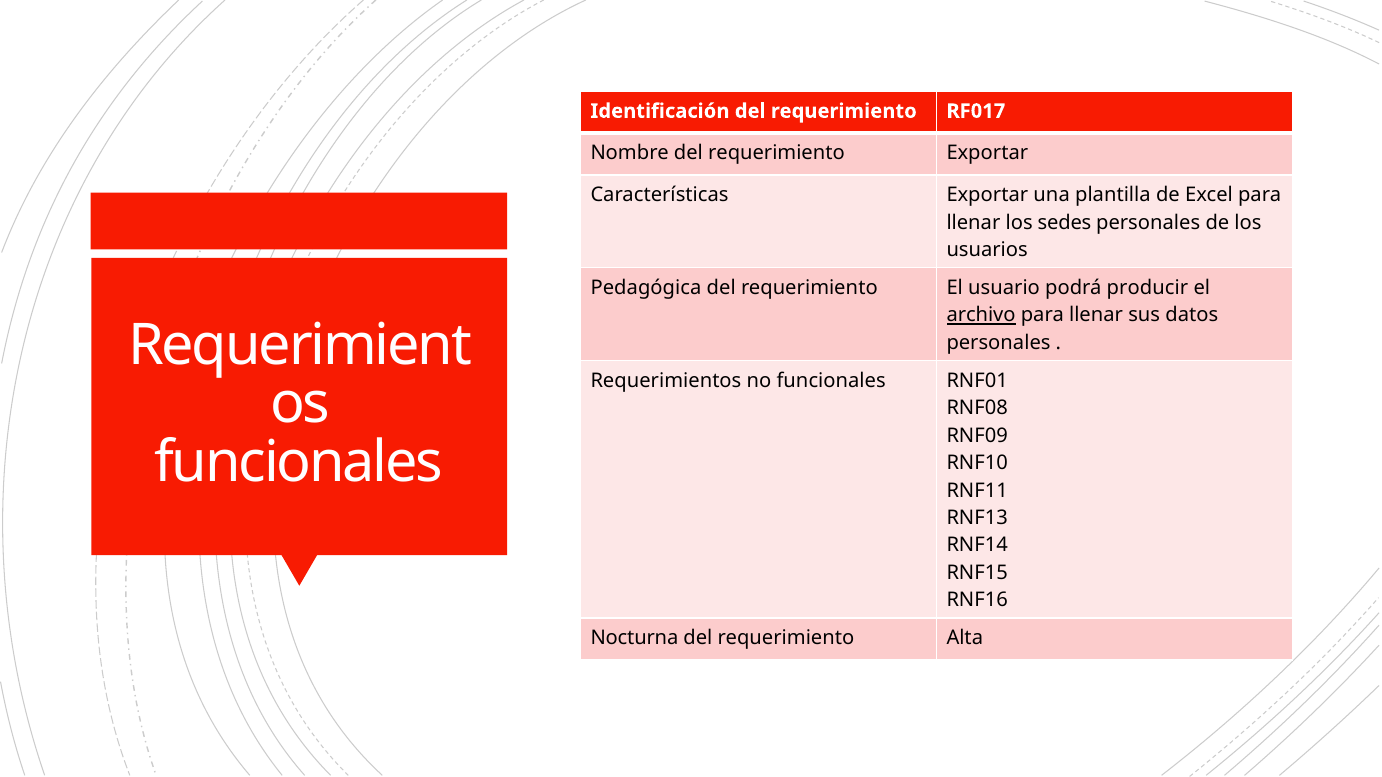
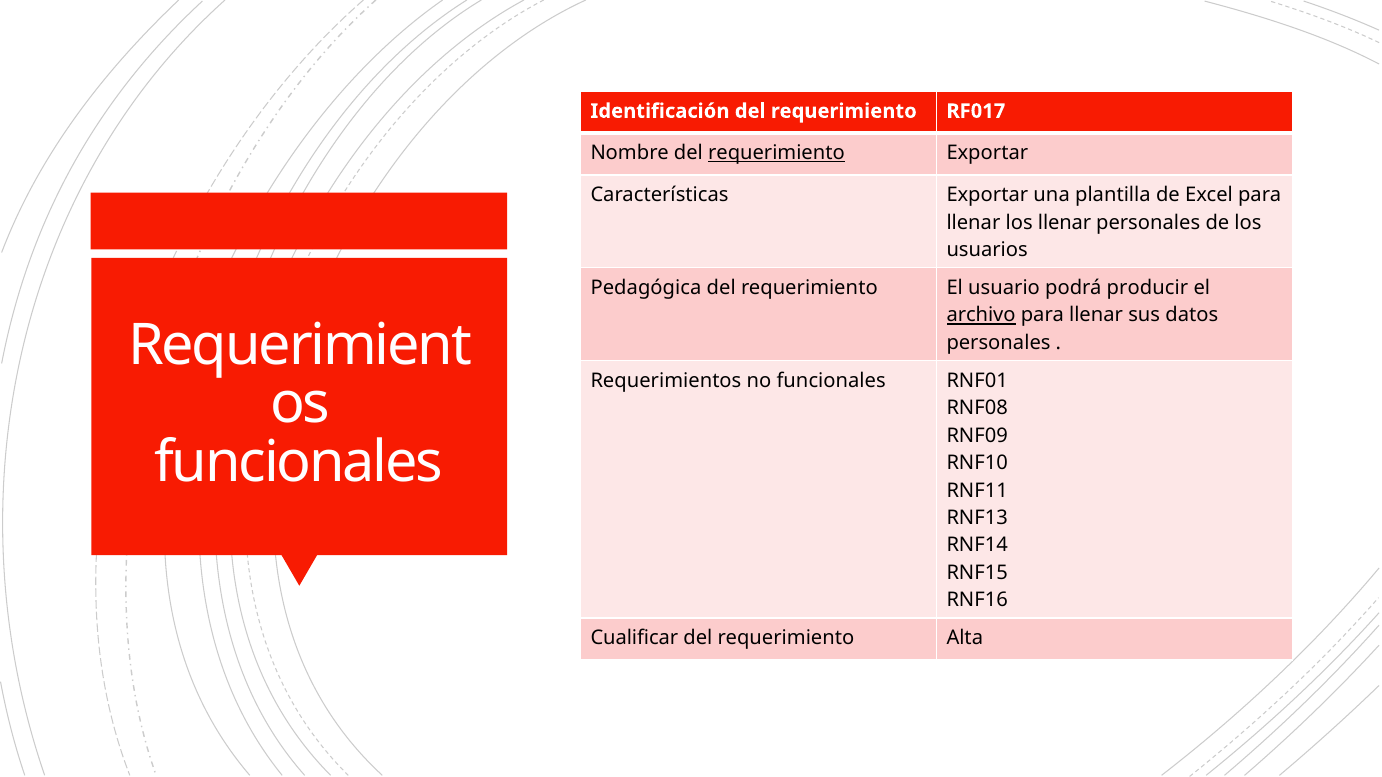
requerimiento underline: none -> present (776, 153)
los sedes: sedes -> llenar (1065, 223)
Nocturna: Nocturna -> Cualificar (634, 638)
